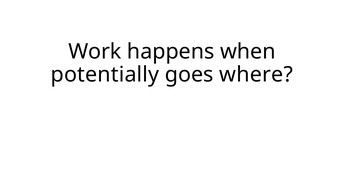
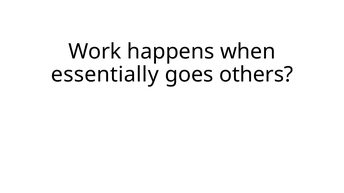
potentially: potentially -> essentially (105, 75)
where: where -> others (256, 75)
